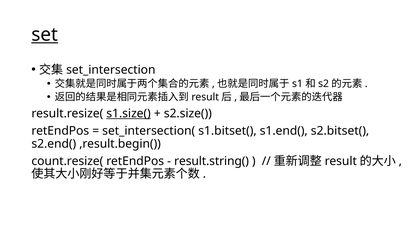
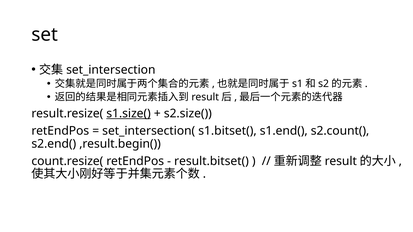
set underline: present -> none (45, 35)
s2.bitset(: s2.bitset( -> s2.count( (340, 131)
result.string(: result.string( -> result.bitset( (212, 161)
